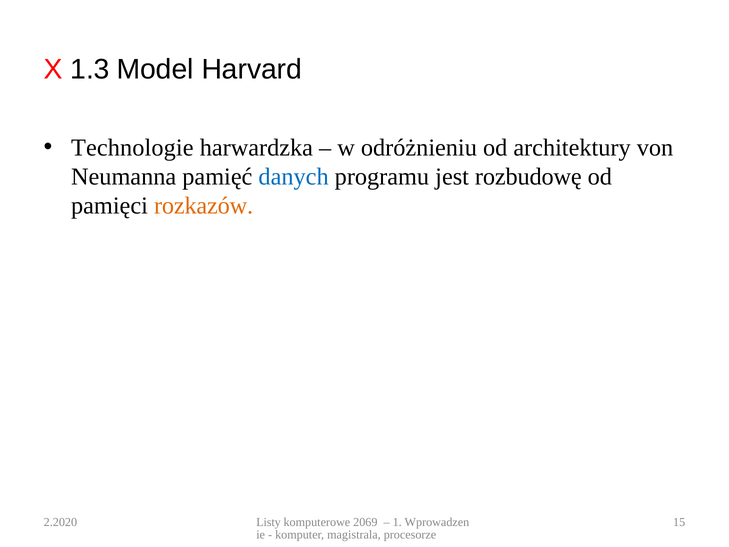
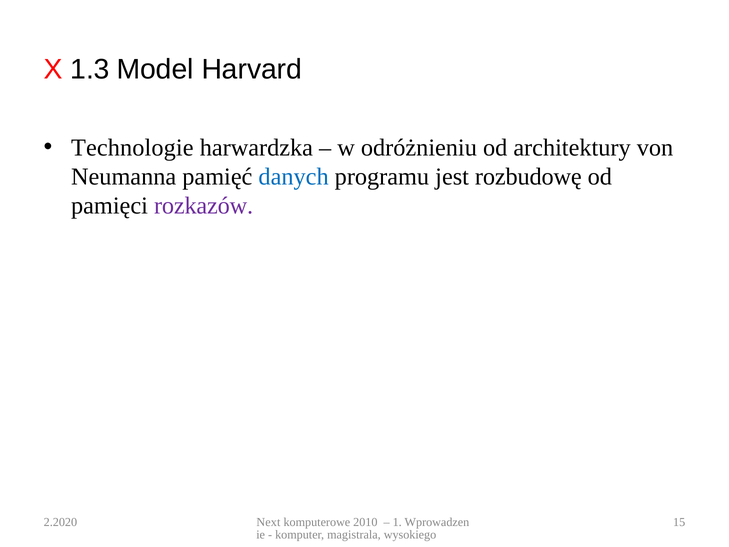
rozkazów colour: orange -> purple (204, 206)
Listy: Listy -> Next (268, 522)
2069: 2069 -> 2010 (365, 522)
procesorze: procesorze -> wysokiego (410, 534)
